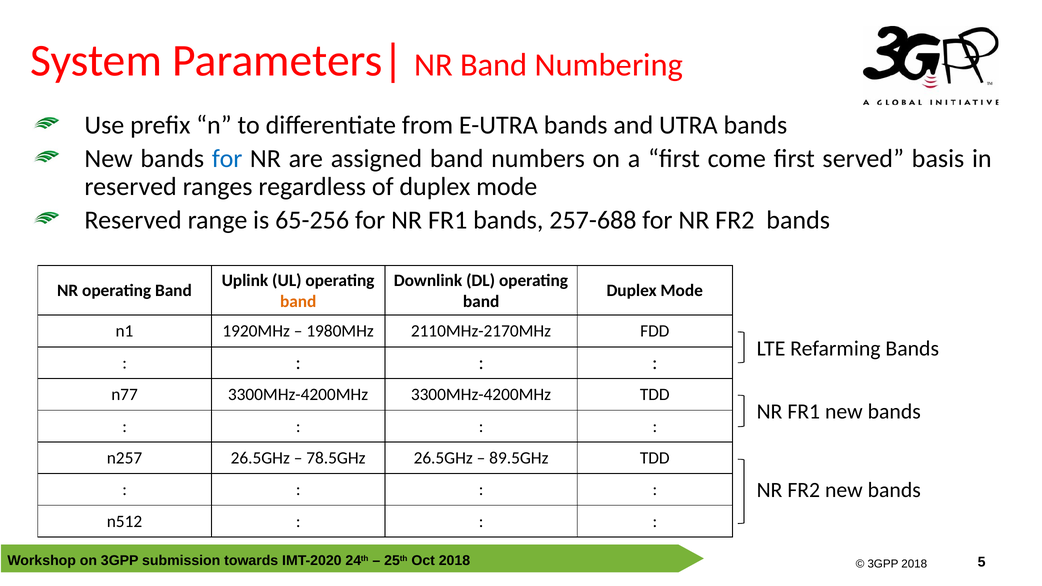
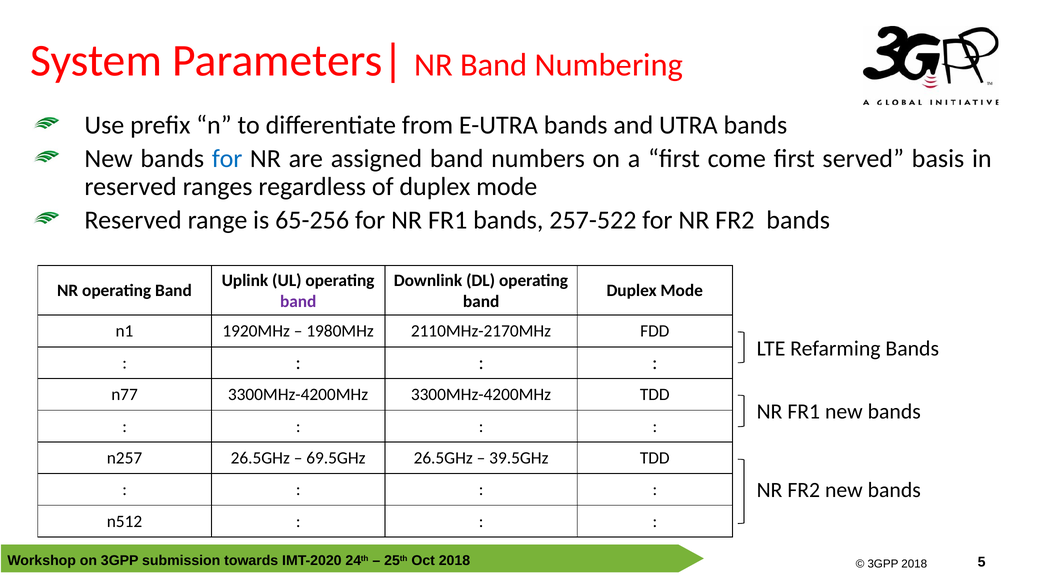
257-688: 257-688 -> 257-522 (593, 220)
band colour: orange -> purple (298, 302)
78.5GHz: 78.5GHz -> 69.5GHz (336, 458)
89.5GHz: 89.5GHz -> 39.5GHz (519, 458)
